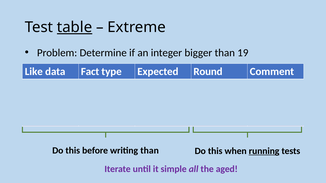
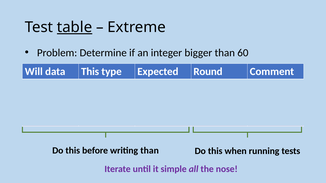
19: 19 -> 60 (243, 53)
Like: Like -> Will (34, 72)
data Fact: Fact -> This (90, 72)
running underline: present -> none (264, 151)
aged: aged -> nose (227, 169)
